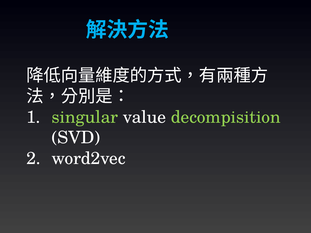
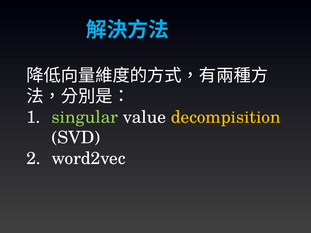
decompisition colour: light green -> yellow (226, 117)
